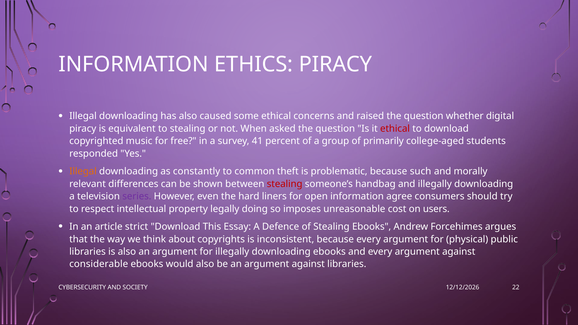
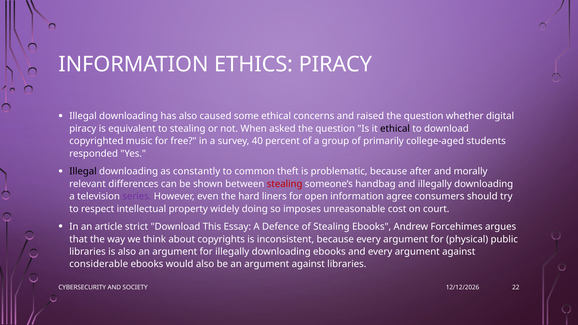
ethical colour: red -> black (395, 129)
41: 41 -> 40 (257, 141)
Illegal colour: orange -> black (83, 172)
such: such -> after (421, 172)
legally: legally -> widely (225, 209)
users: users -> court (436, 209)
